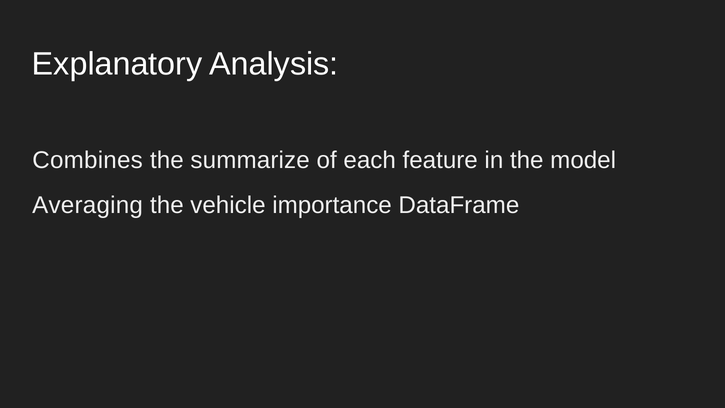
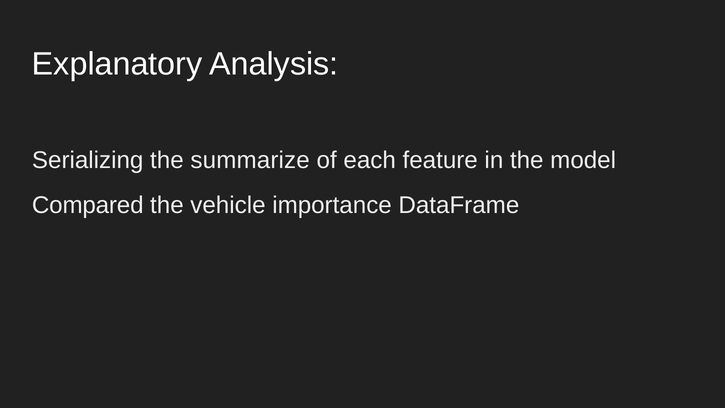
Combines: Combines -> Serializing (88, 160)
Averaging: Averaging -> Compared (88, 205)
